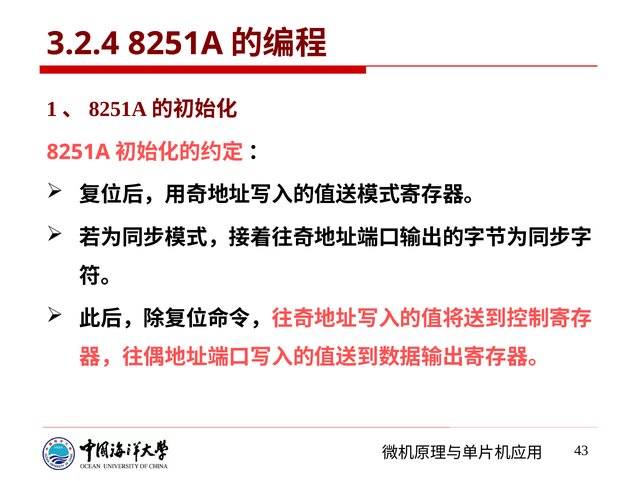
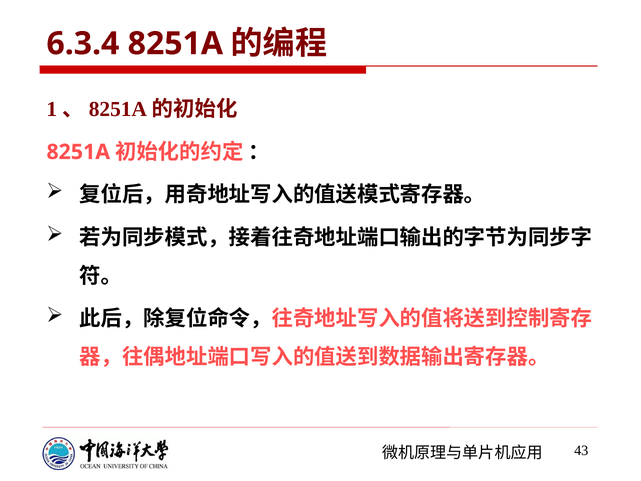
3.2.4: 3.2.4 -> 6.3.4 (83, 44)
